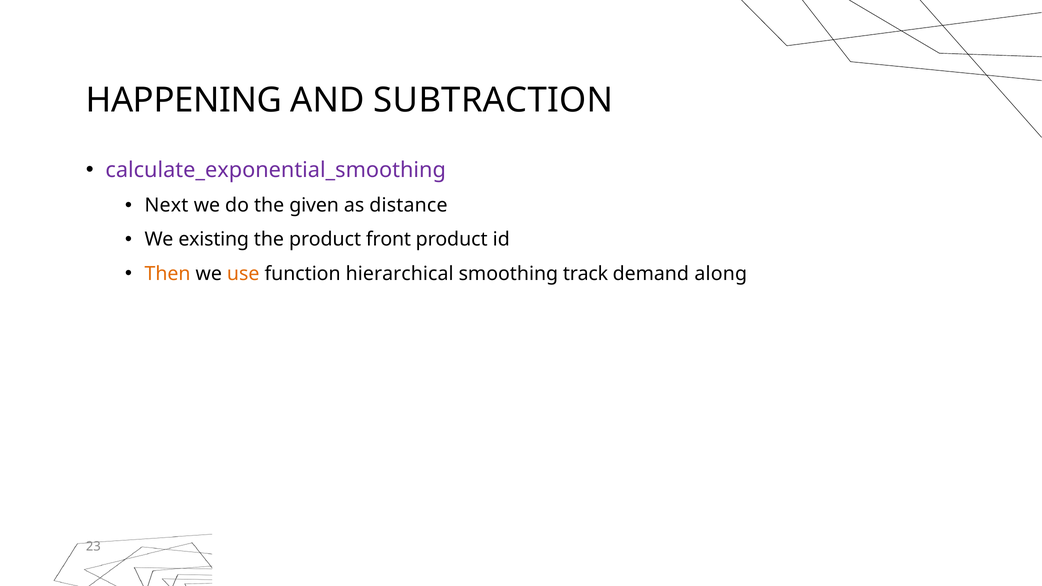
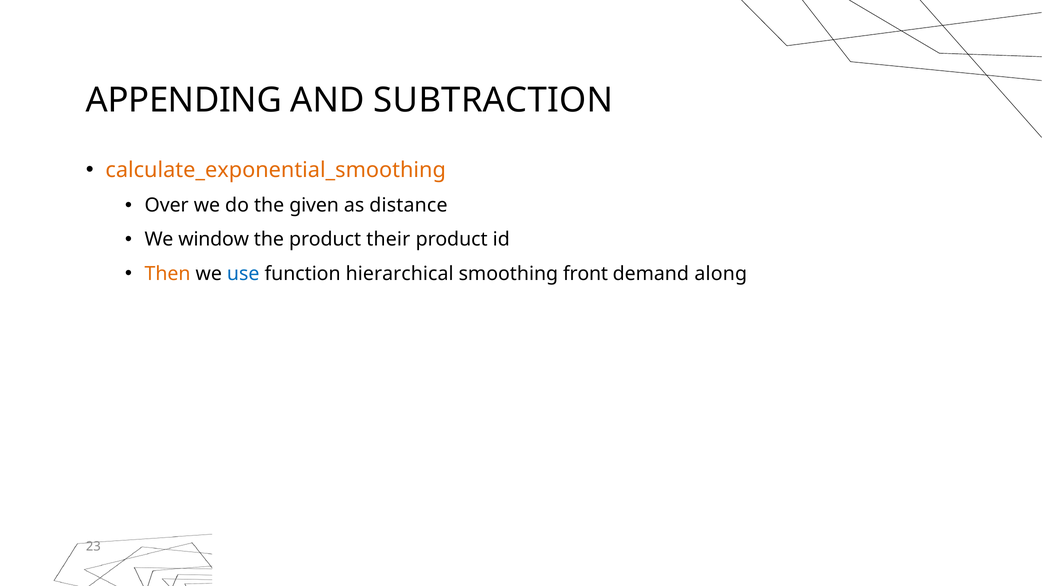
HAPPENING: HAPPENING -> APPENDING (184, 100)
calculate_exponential_smoothing colour: purple -> orange (276, 170)
Next: Next -> Over (167, 205)
existing: existing -> window (214, 240)
front: front -> their (388, 240)
use colour: orange -> blue (243, 274)
track: track -> front (586, 274)
